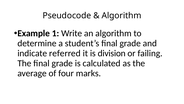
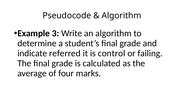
1: 1 -> 3 (56, 33)
division: division -> control (112, 53)
